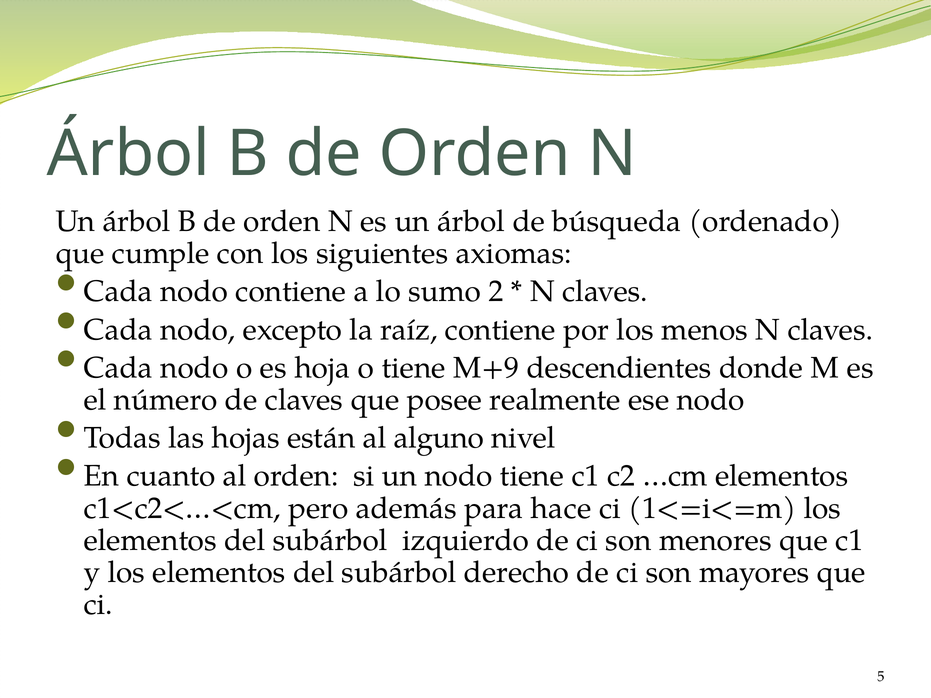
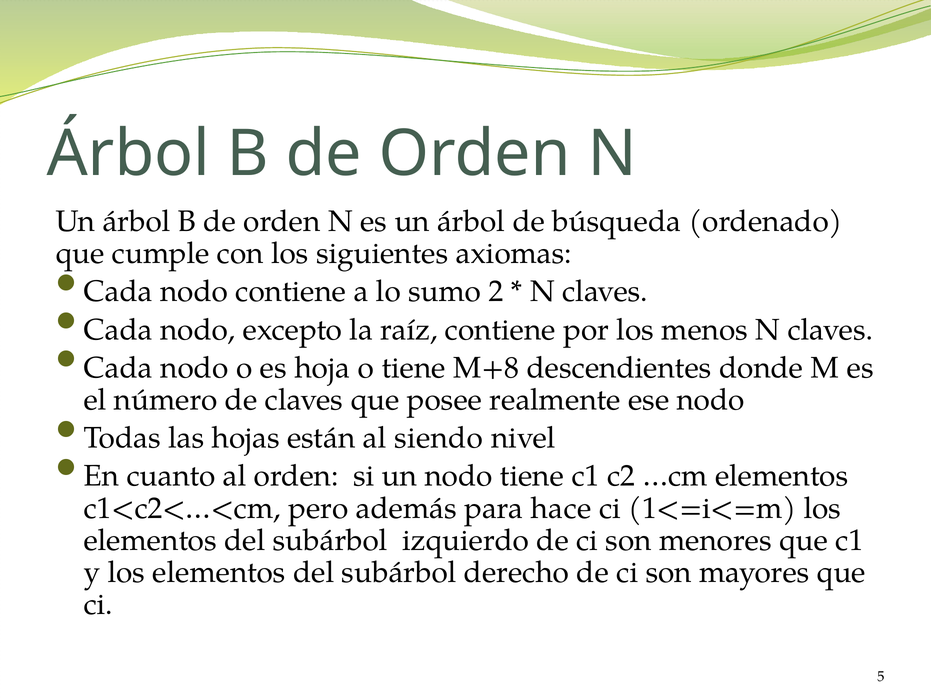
M+9: M+9 -> M+8 (486, 368)
alguno: alguno -> siendo (439, 438)
